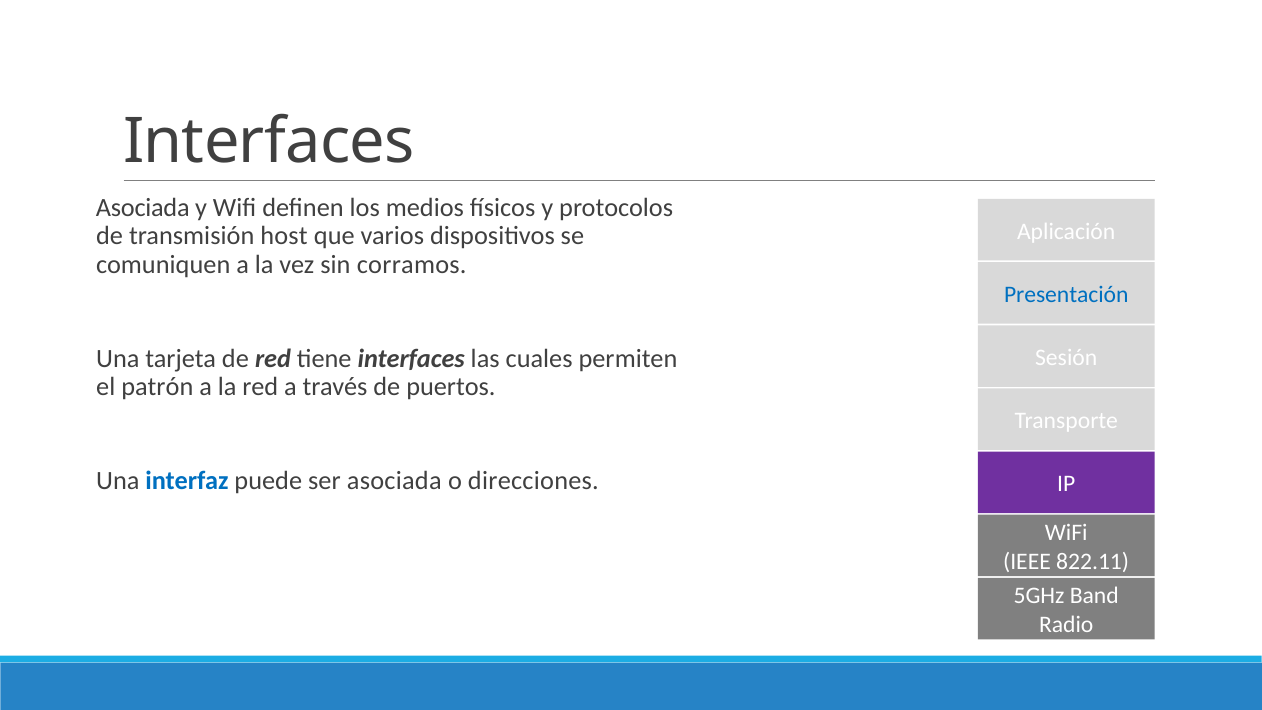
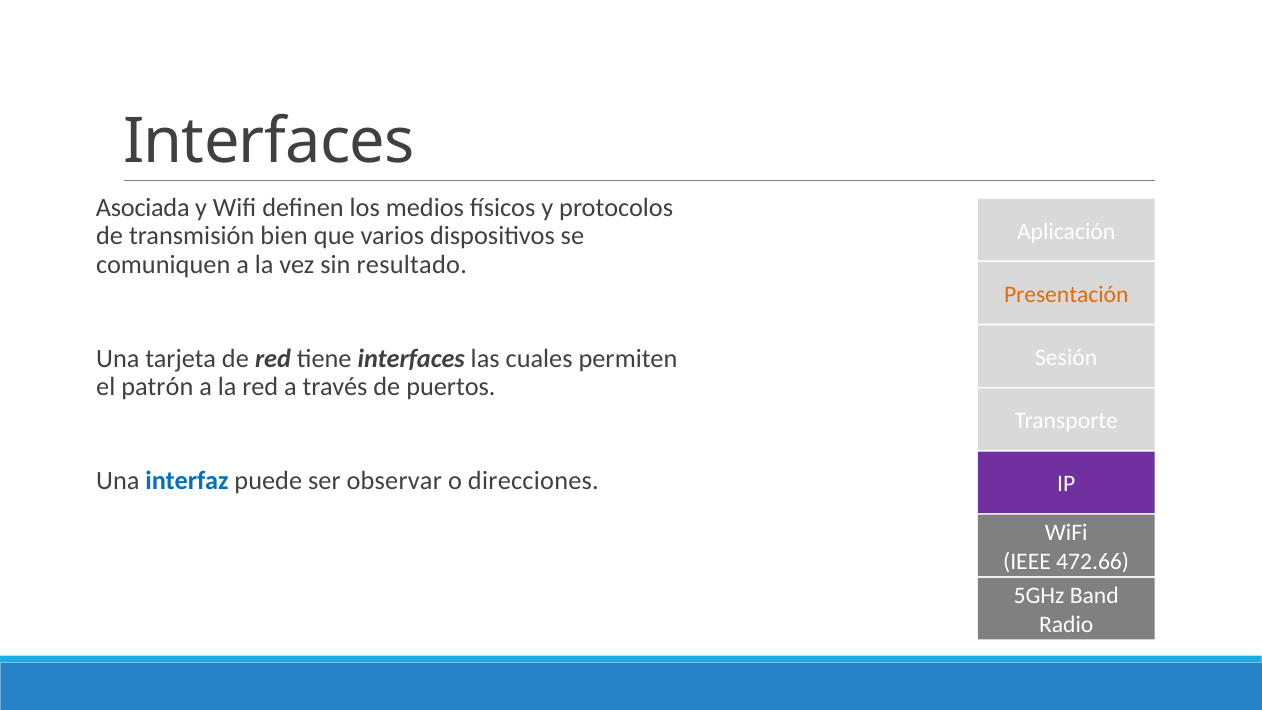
host: host -> bien (284, 236)
corramos: corramos -> resultado (412, 265)
Presentación colour: blue -> orange (1066, 295)
ser asociada: asociada -> observar (394, 480)
822.11: 822.11 -> 472.66 (1093, 561)
